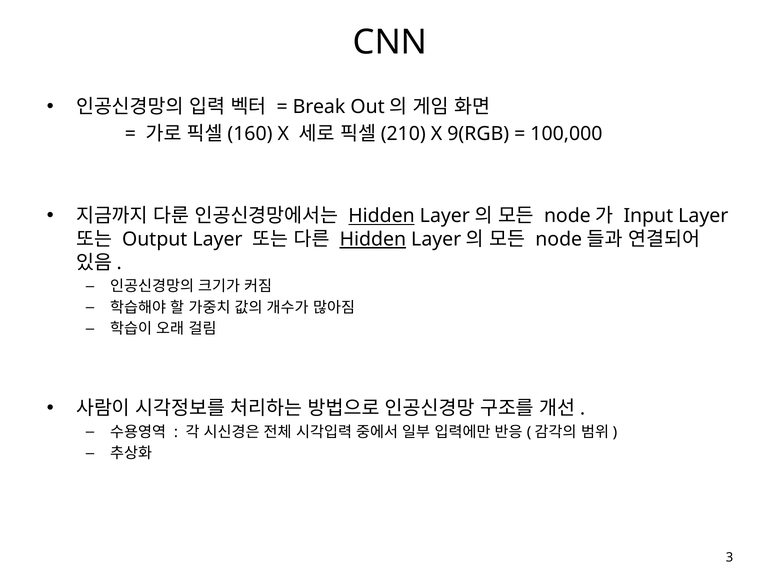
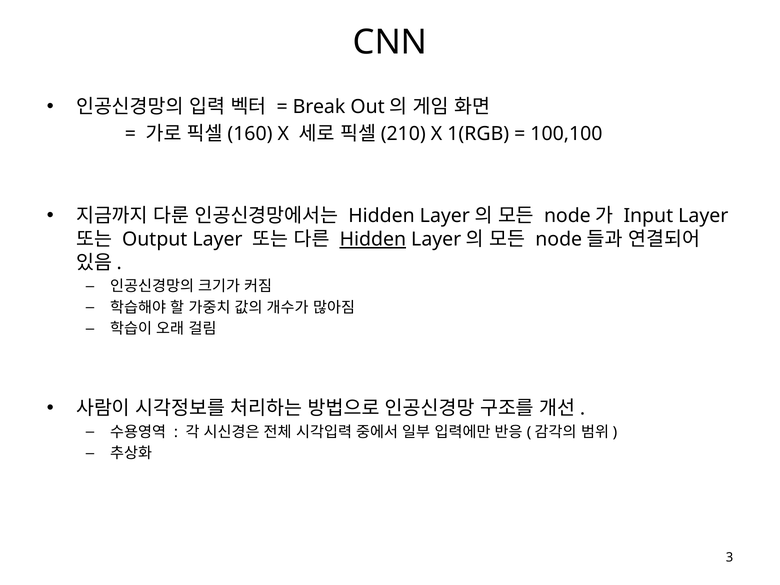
9(RGB: 9(RGB -> 1(RGB (478, 134)
100,000: 100,000 -> 100,100 (566, 134)
Hidden underline: present -> none (381, 216)
